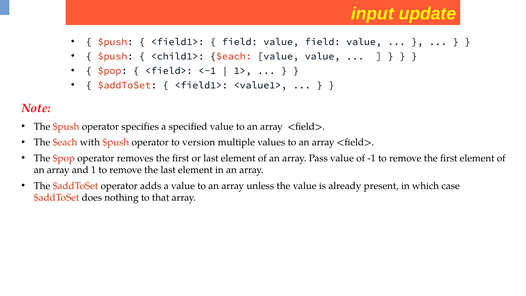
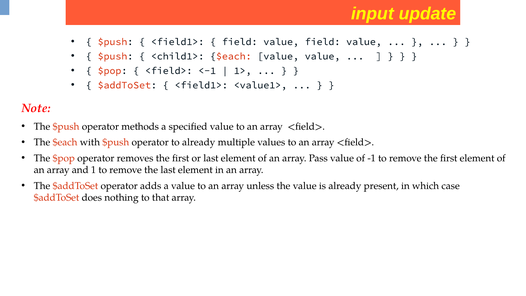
specifies: specifies -> methods (140, 126)
to version: version -> already (199, 142)
